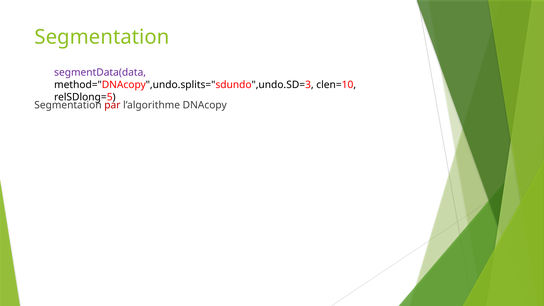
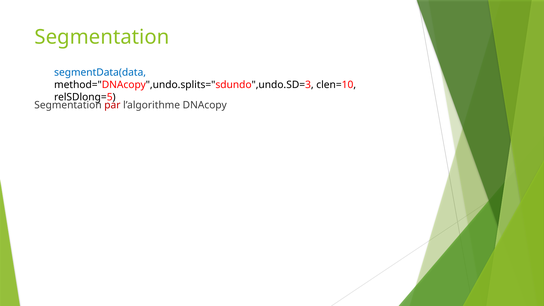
segmentData(data colour: purple -> blue (100, 73)
